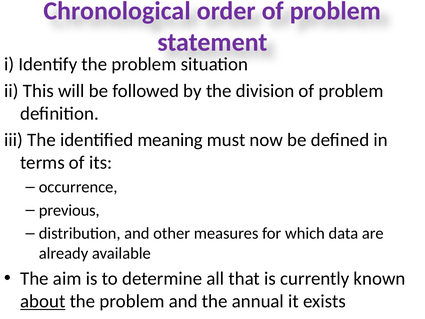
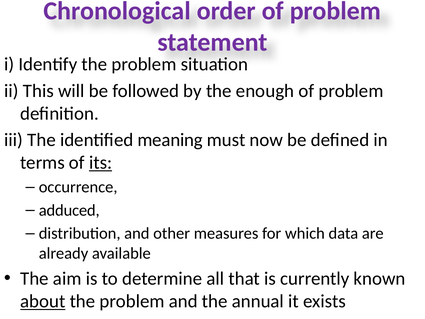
division: division -> enough (265, 91)
its underline: none -> present (101, 163)
previous: previous -> adduced (69, 210)
